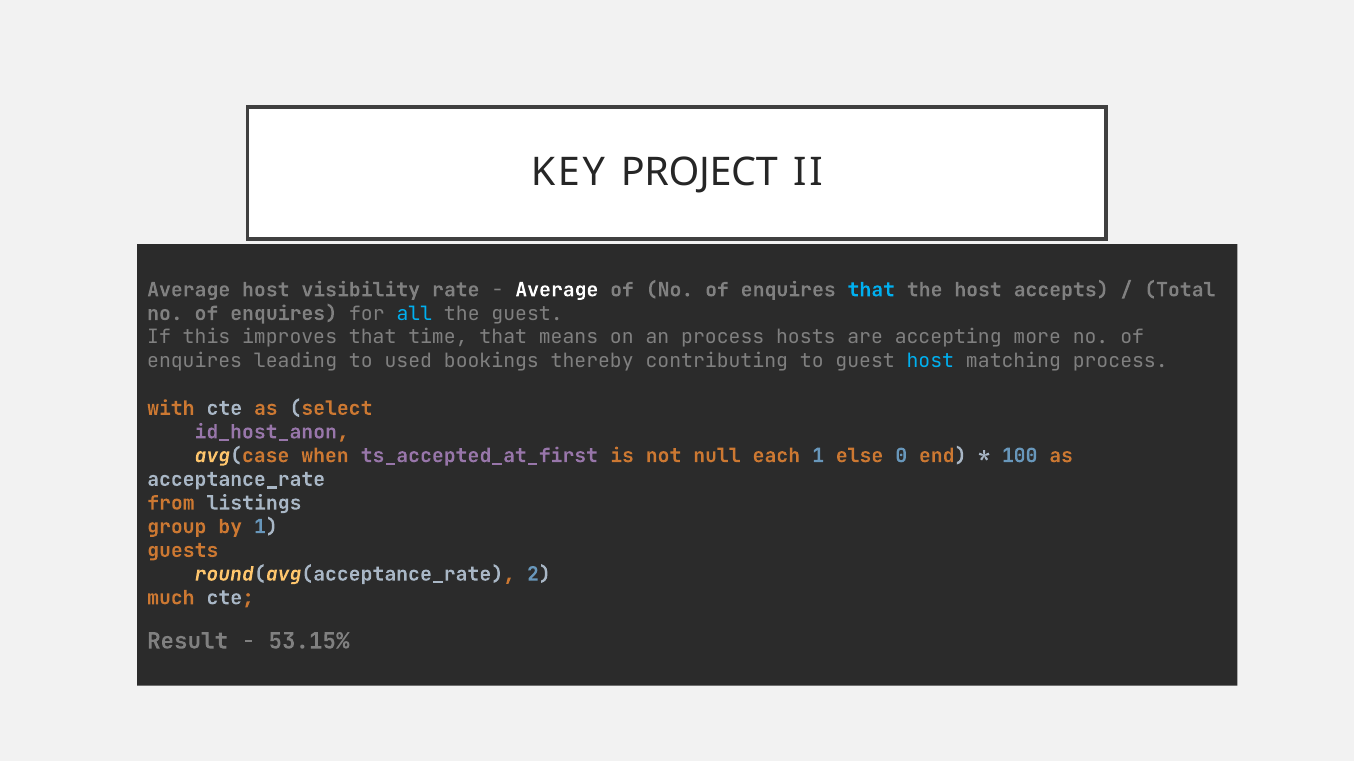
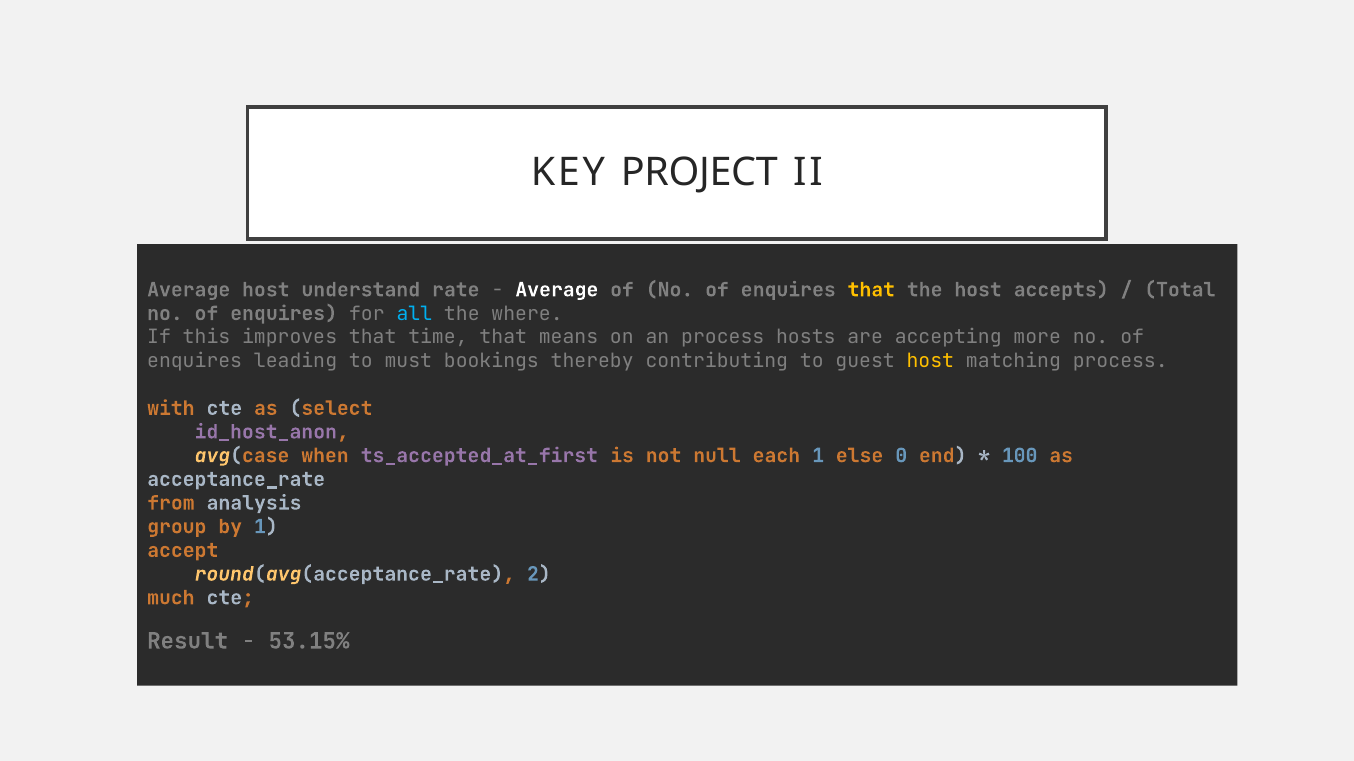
visibility: visibility -> understand (361, 290)
that colour: light blue -> yellow (871, 290)
the guest: guest -> where (527, 314)
used: used -> must (408, 361)
host colour: light blue -> yellow (930, 361)
listings: listings -> analysis (254, 503)
guests: guests -> accept (183, 551)
